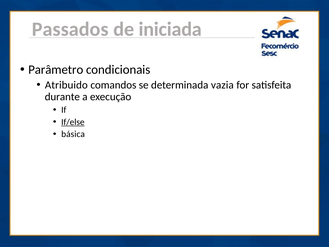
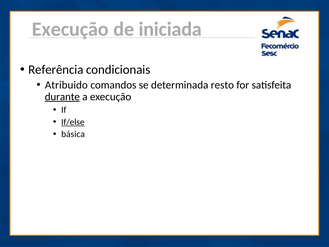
Passados: Passados -> Execução (70, 29)
Parâmetro: Parâmetro -> Referência (56, 70)
vazia: vazia -> resto (222, 85)
durante underline: none -> present (62, 97)
